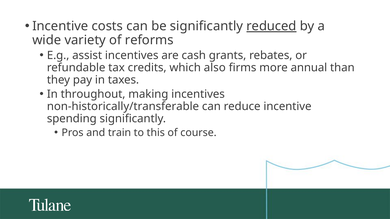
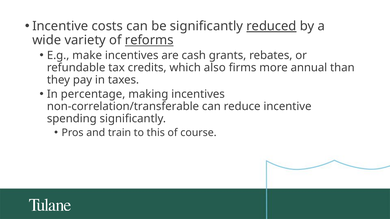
reforms underline: none -> present (149, 40)
assist: assist -> make (87, 55)
throughout: throughout -> percentage (93, 94)
non-historically/transferable: non-historically/transferable -> non-correlation/transferable (123, 107)
